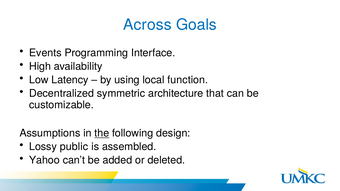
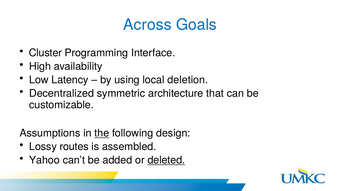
Events: Events -> Cluster (45, 53)
function: function -> deletion (188, 80)
public: public -> routes (74, 147)
deleted underline: none -> present (166, 160)
